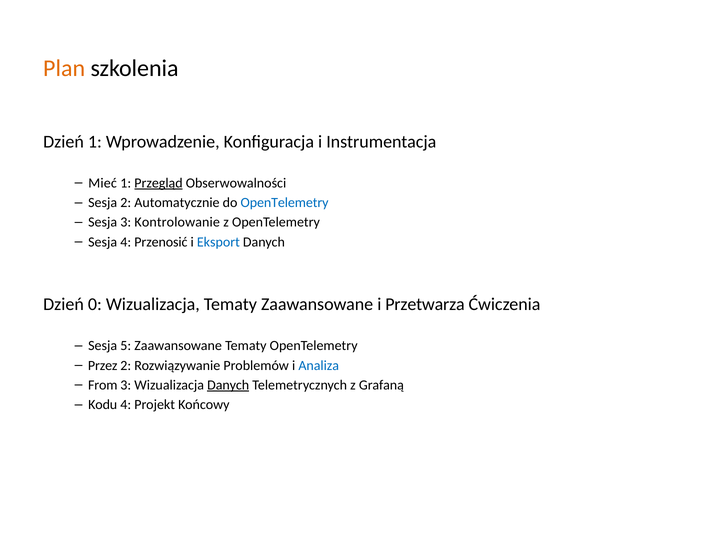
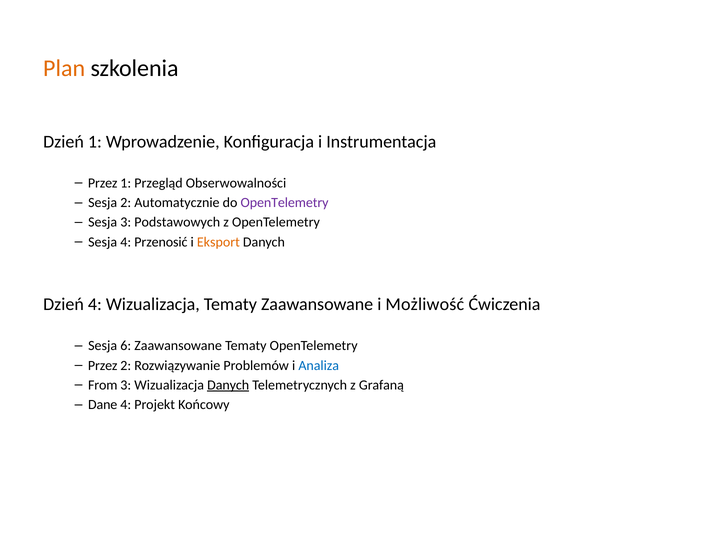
Mieć: Mieć -> Przez (103, 183)
Przegląd underline: present -> none (158, 183)
OpenTelemetry colour: blue -> purple (285, 203)
Kontrolowanie: Kontrolowanie -> Podstawowych (177, 222)
Eksport colour: blue -> orange (218, 242)
Dzień 0: 0 -> 4 (95, 304)
Przetwarza: Przetwarza -> Możliwość (425, 304)
5: 5 -> 6 (126, 346)
Kodu: Kodu -> Dane (103, 405)
